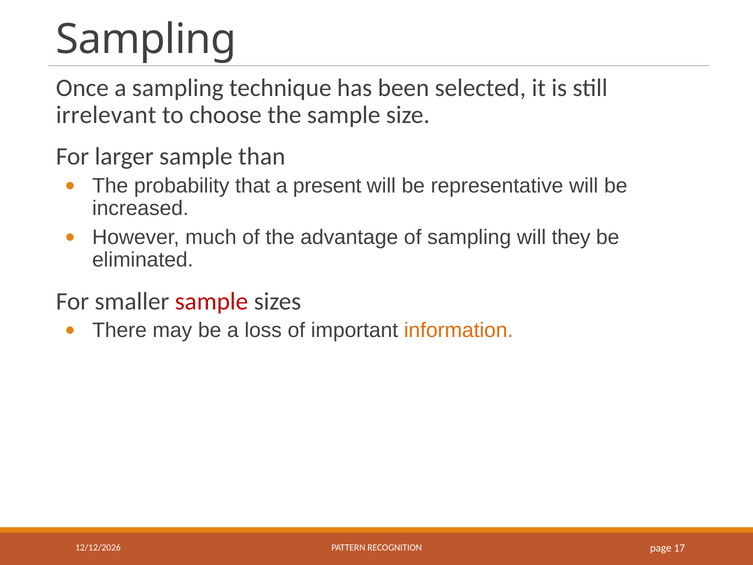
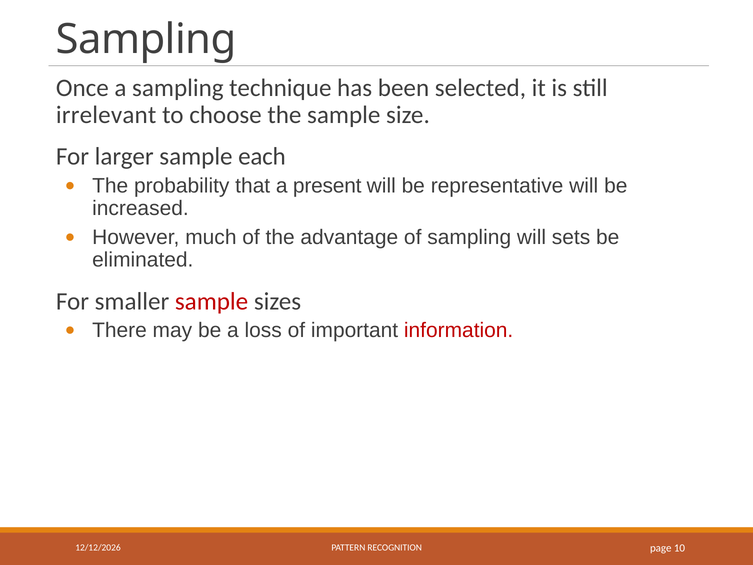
than: than -> each (262, 157)
they: they -> sets (571, 237)
information colour: orange -> red (459, 330)
17: 17 -> 10 (679, 548)
